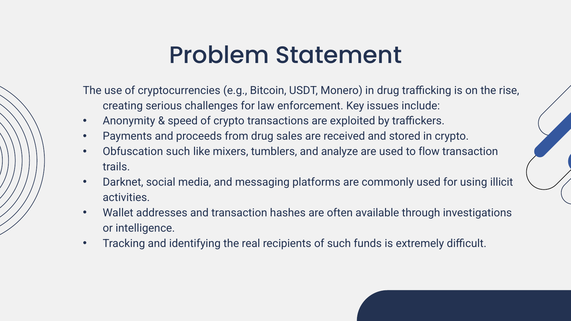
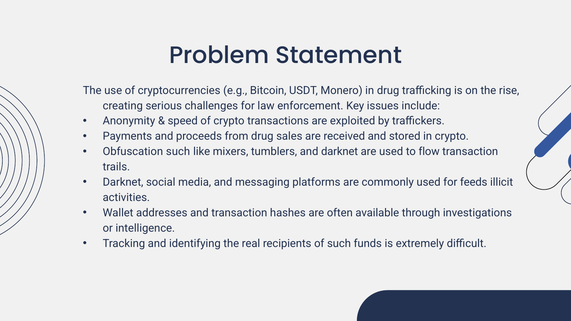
and analyze: analyze -> darknet (340, 152)
using: using -> feeds (474, 182)
